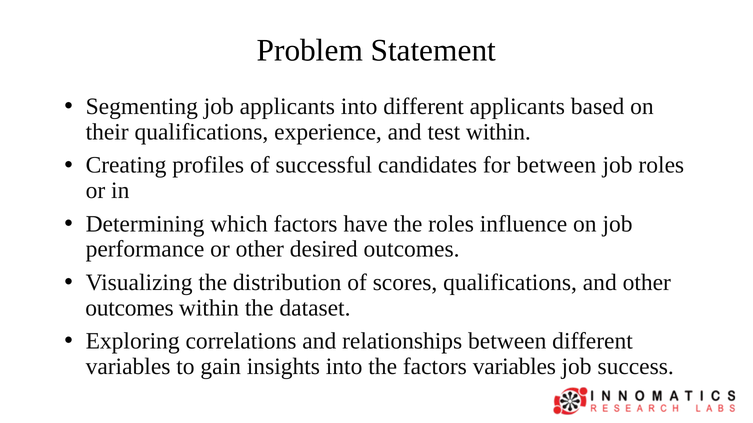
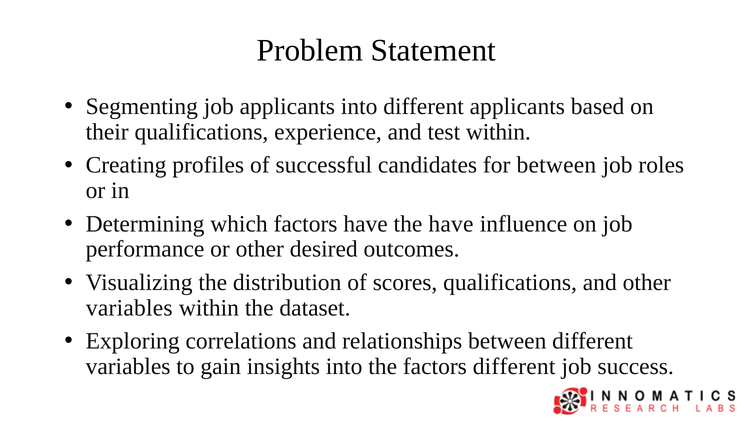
the roles: roles -> have (451, 224)
outcomes: outcomes -> variables (129, 308)
factors variables: variables -> different (514, 367)
